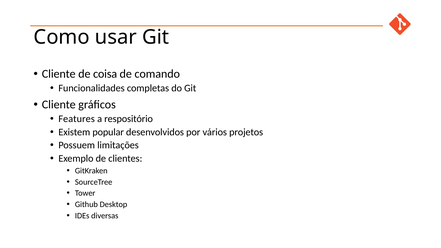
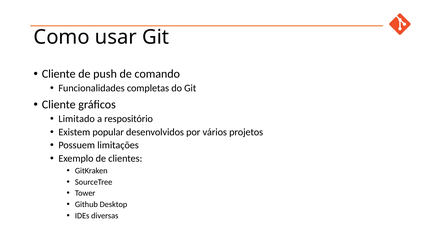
coisa: coisa -> push (105, 74)
Features: Features -> Limitado (77, 119)
